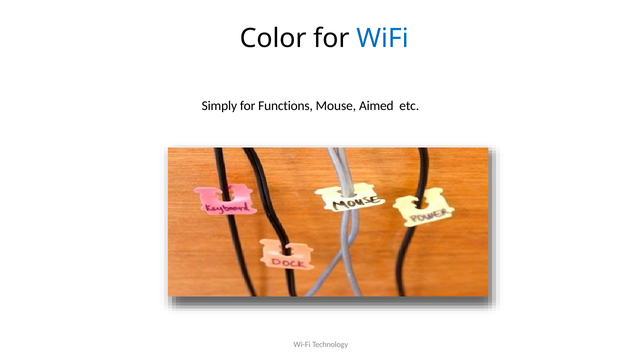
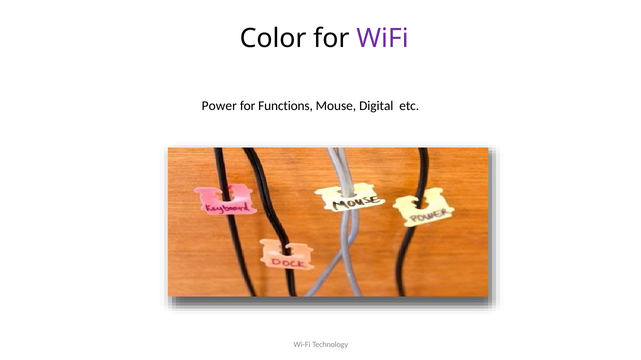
WiFi colour: blue -> purple (382, 38)
Simply: Simply -> Power (219, 106)
Aimed: Aimed -> Digital (376, 106)
